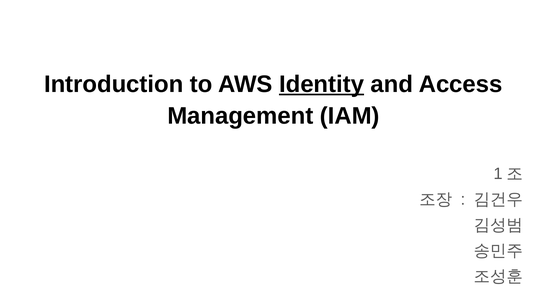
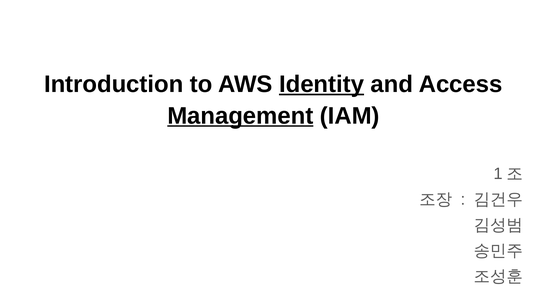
Management underline: none -> present (240, 116)
